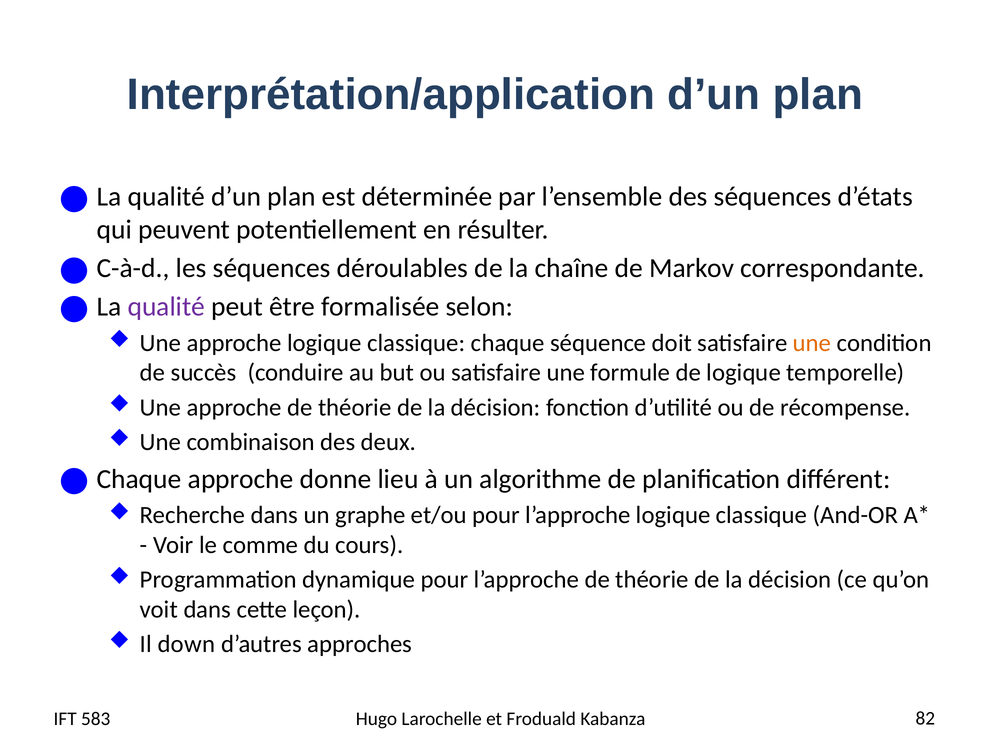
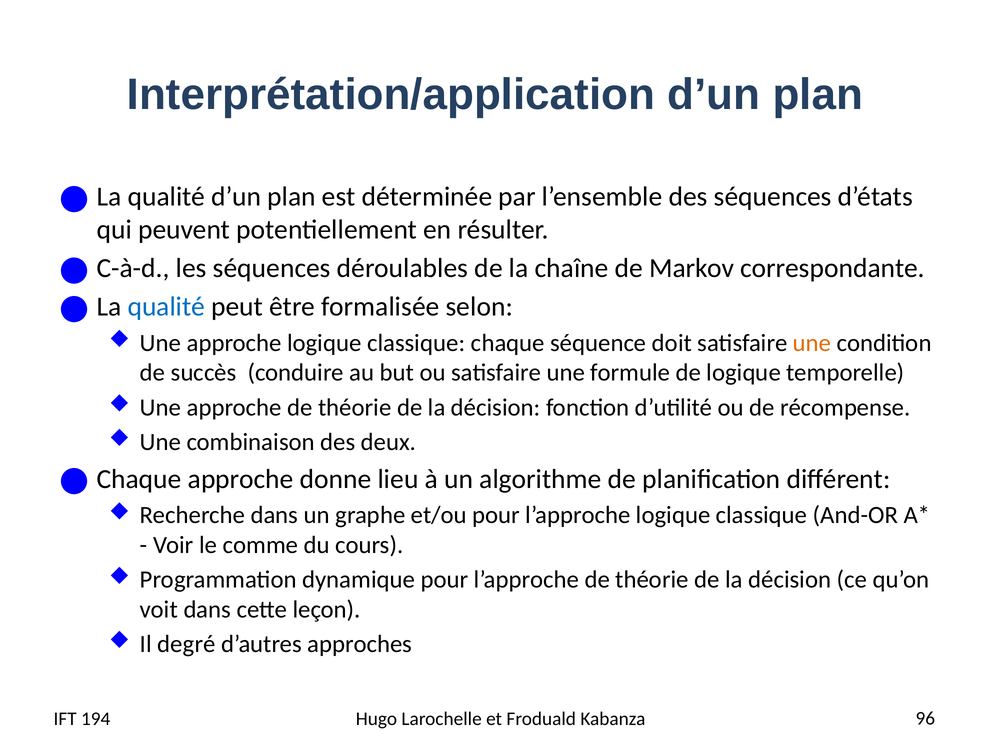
qualité colour: purple -> blue (166, 307)
down: down -> degré (186, 644)
583: 583 -> 194 (96, 719)
82: 82 -> 96 (925, 719)
